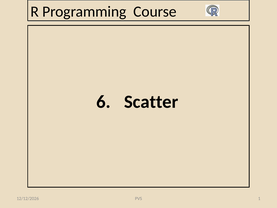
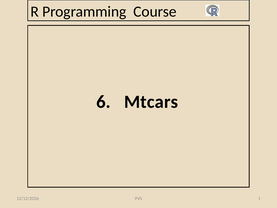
Scatter: Scatter -> Mtcars (151, 102)
